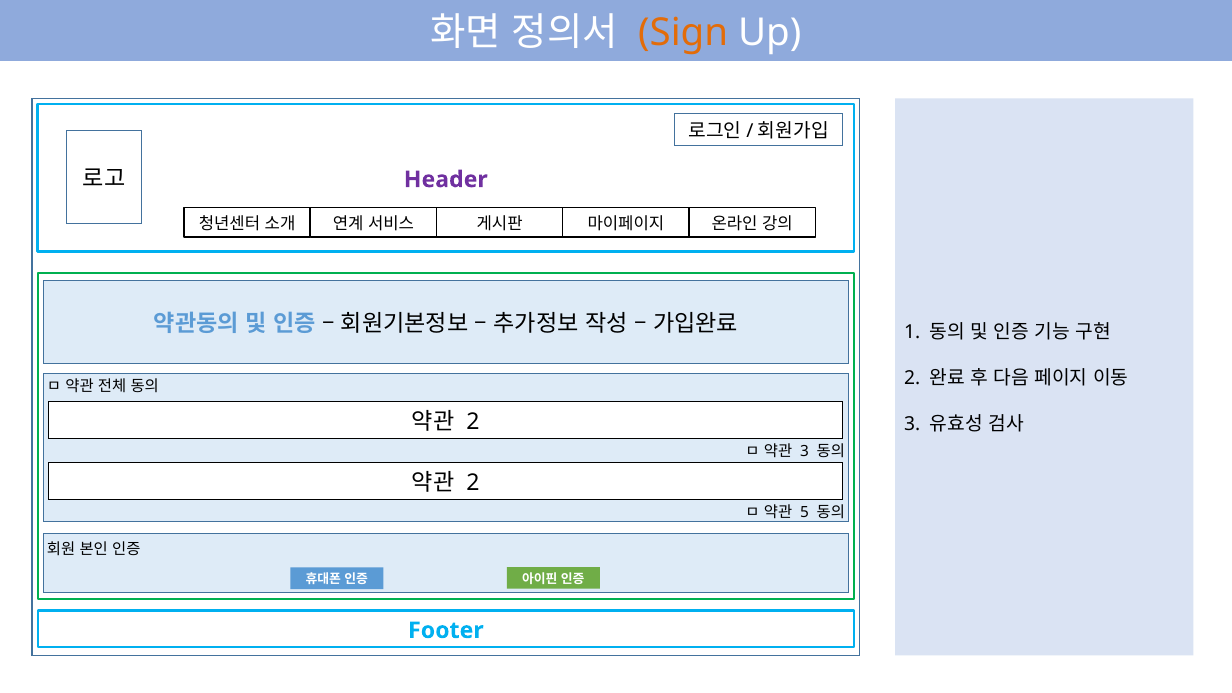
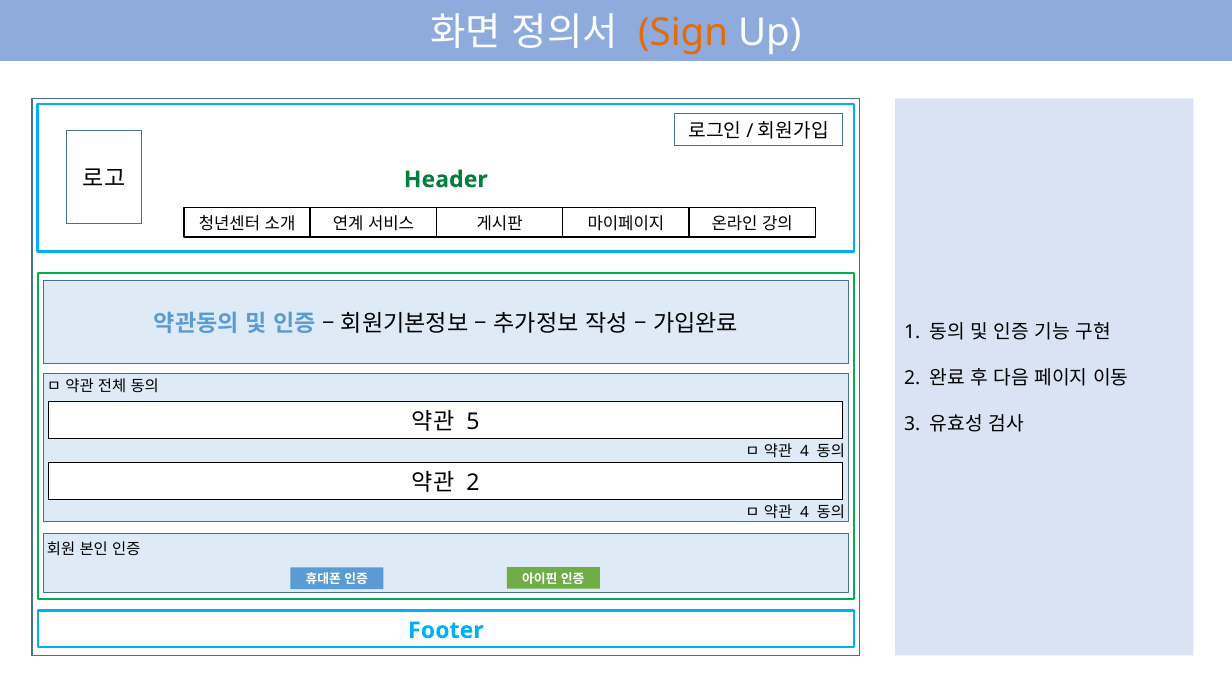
Header colour: purple -> green (446, 180)
2: 2 -> 5 (473, 422)
3: 3 -> 4 (805, 451)
5: 5 -> 4 (805, 513)
